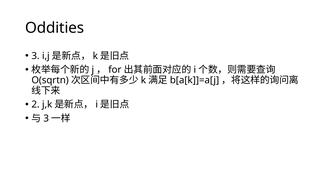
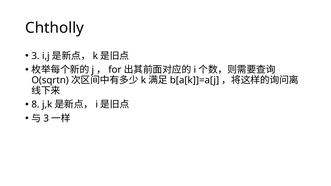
Oddities: Oddities -> Chtholly (55, 28)
2: 2 -> 8 (35, 105)
